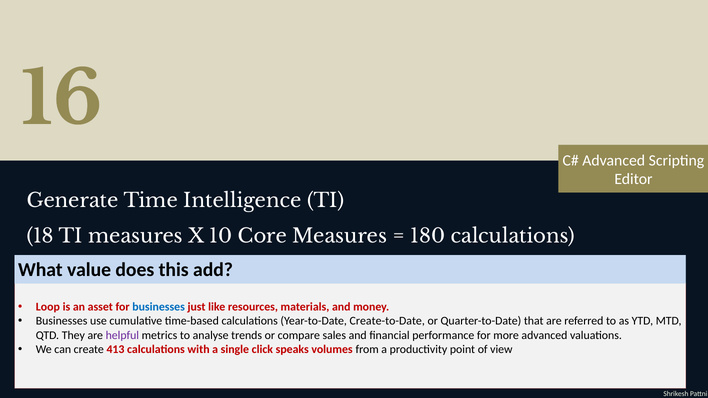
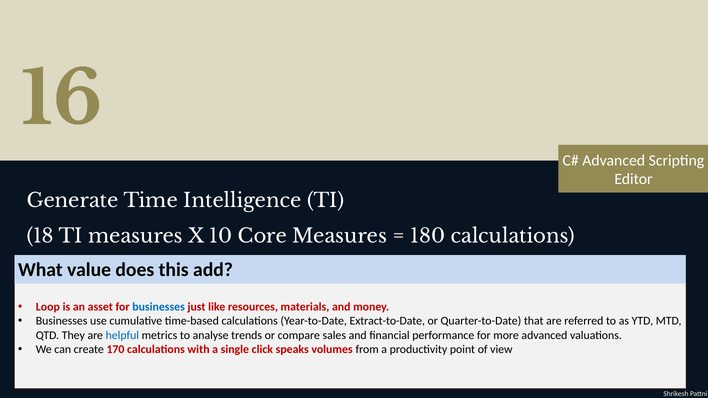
Create-to-Date: Create-to-Date -> Extract-to-Date (387, 321)
helpful colour: purple -> blue (122, 335)
413: 413 -> 170 (115, 350)
